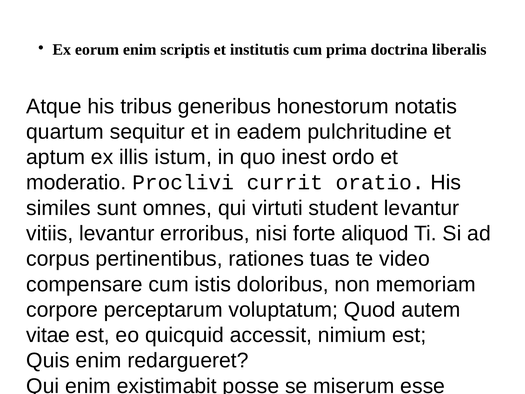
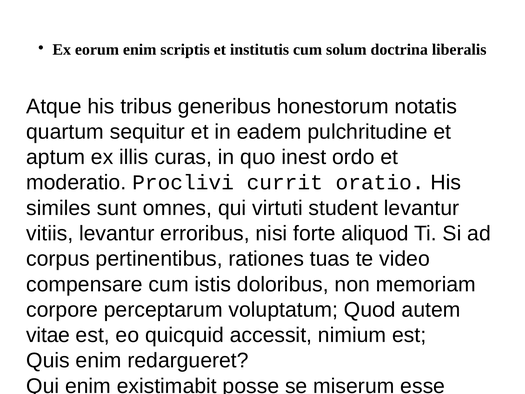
prima: prima -> solum (346, 50)
illis istum: istum -> curas (183, 157)
